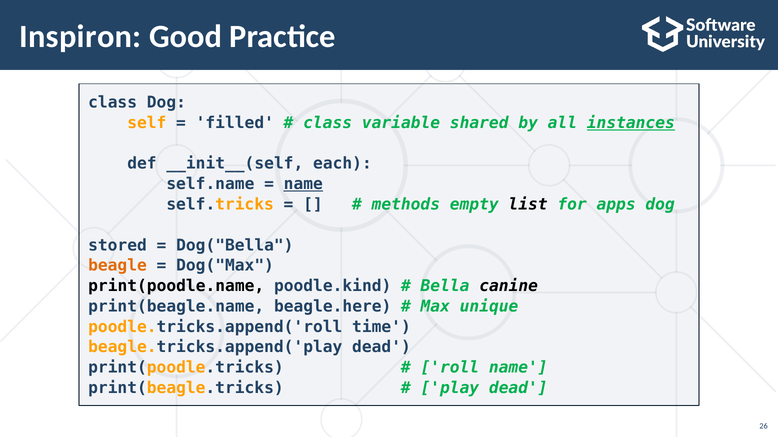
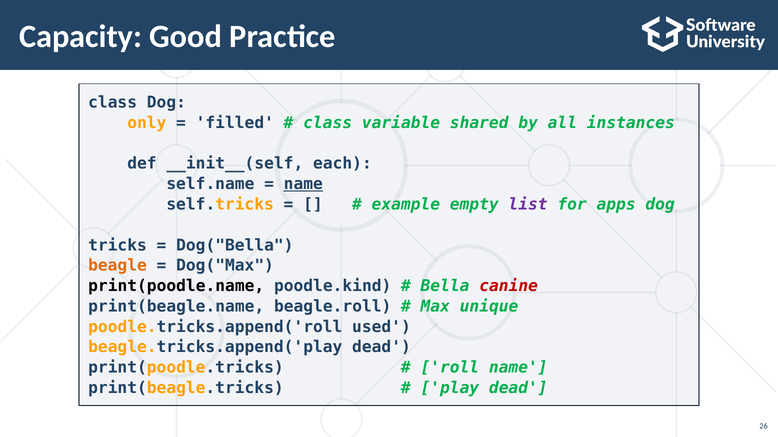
Inspiron: Inspiron -> Capacity (81, 37)
self: self -> only (147, 123)
instances underline: present -> none (631, 123)
methods: methods -> example (406, 205)
list colour: black -> purple (528, 205)
stored: stored -> tricks (117, 246)
canine colour: black -> red (509, 286)
beagle.here: beagle.here -> beagle.roll (333, 307)
time: time -> used (381, 327)
